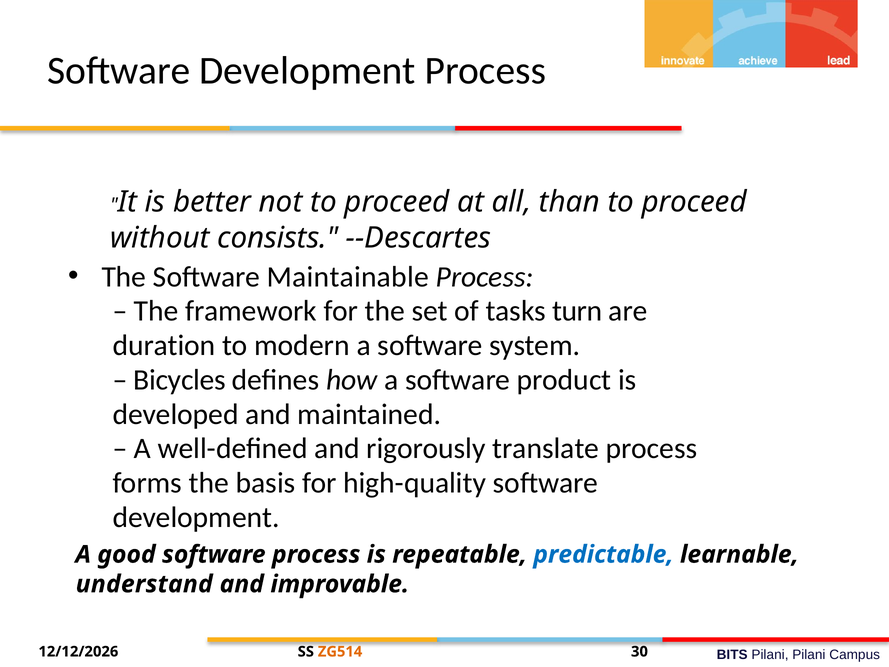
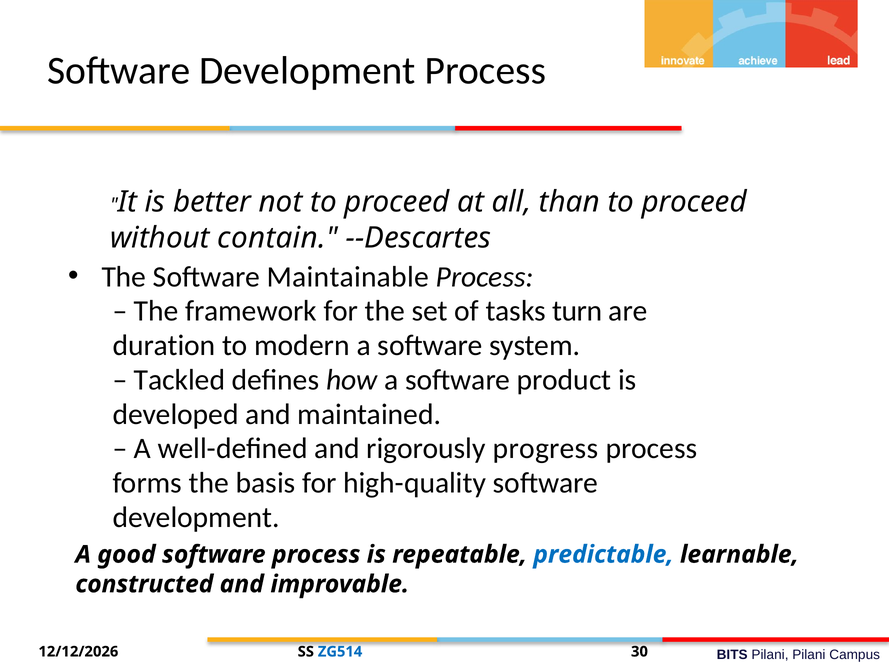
consists: consists -> contain (278, 238)
Bicycles: Bicycles -> Tackled (180, 380)
translate: translate -> progress (546, 449)
understand: understand -> constructed (144, 584)
ZG514 colour: orange -> blue (340, 651)
